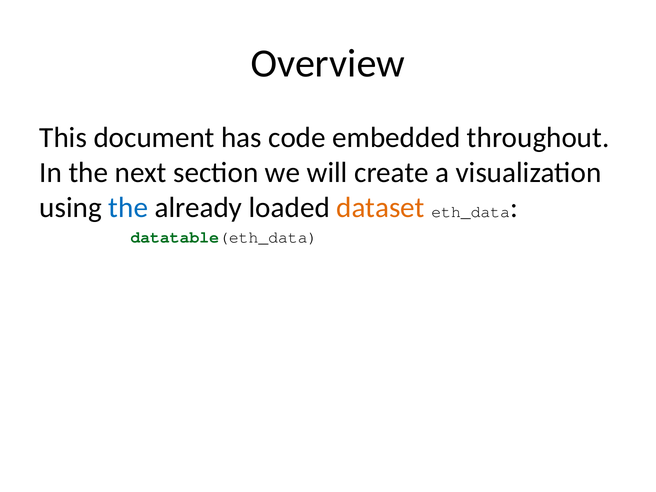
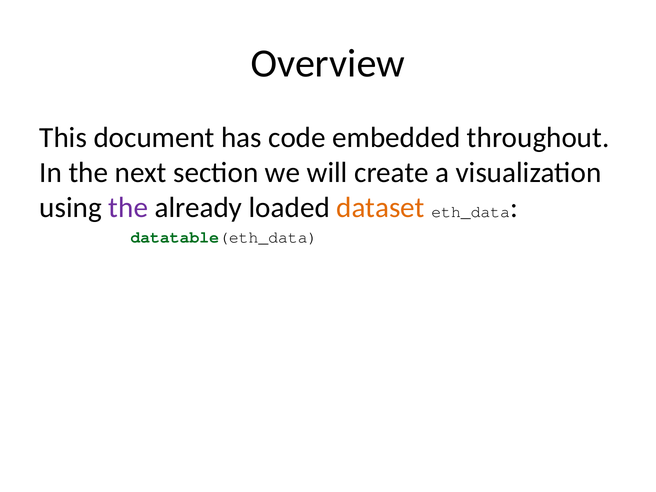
the colour: blue -> purple (128, 208)
